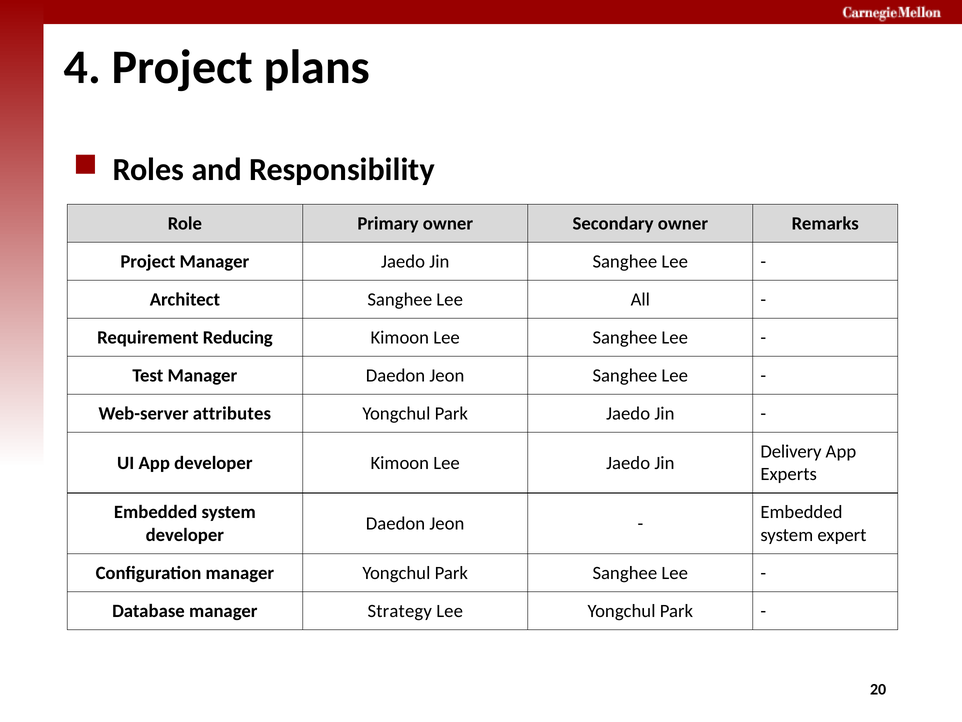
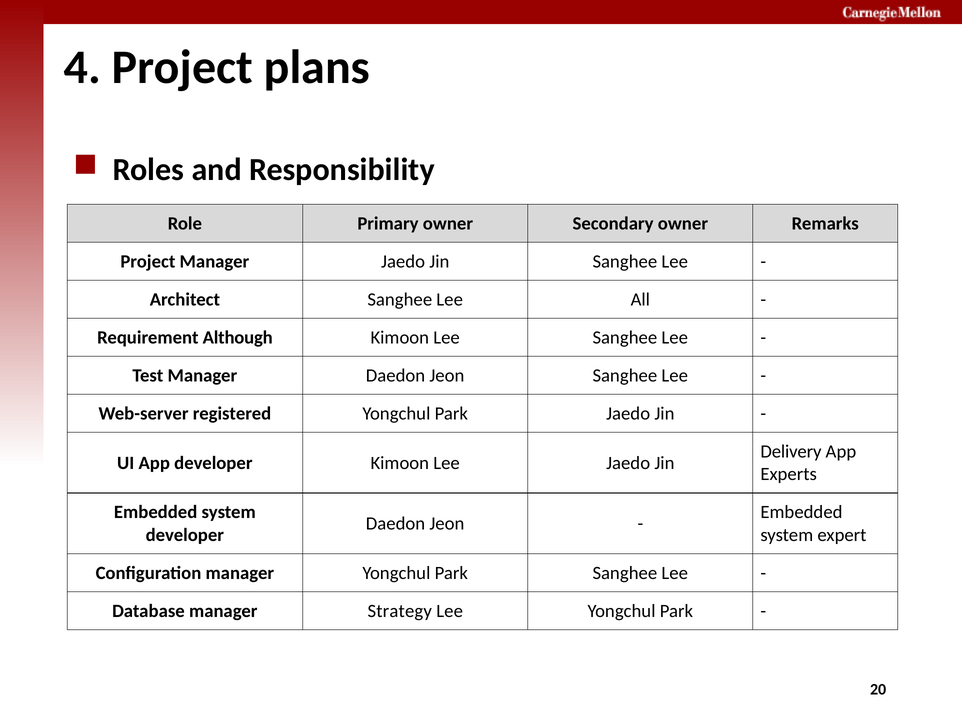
Reducing: Reducing -> Although (238, 337)
attributes: attributes -> registered (232, 413)
